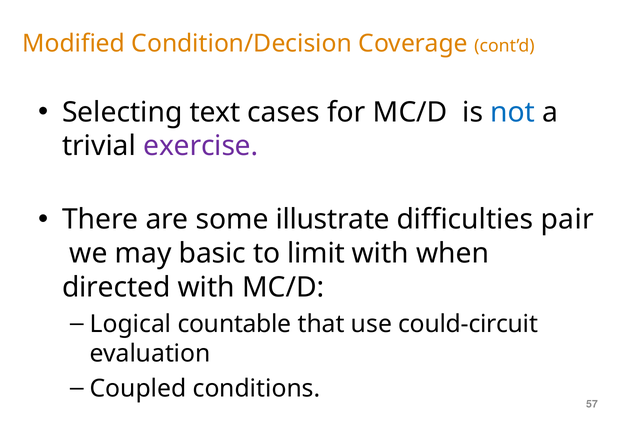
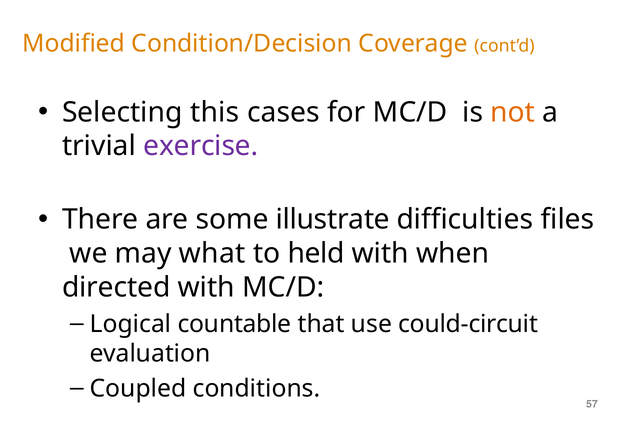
text: text -> this (215, 112)
not colour: blue -> orange (513, 112)
pair: pair -> files (567, 220)
basic: basic -> what (212, 254)
limit: limit -> held (316, 254)
